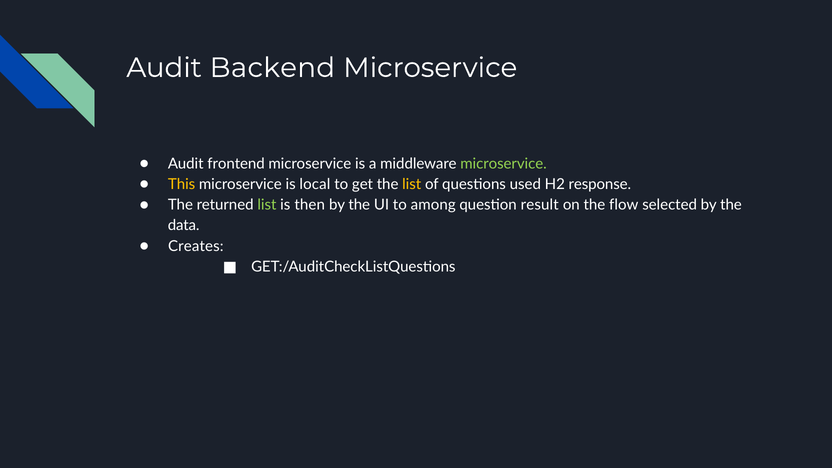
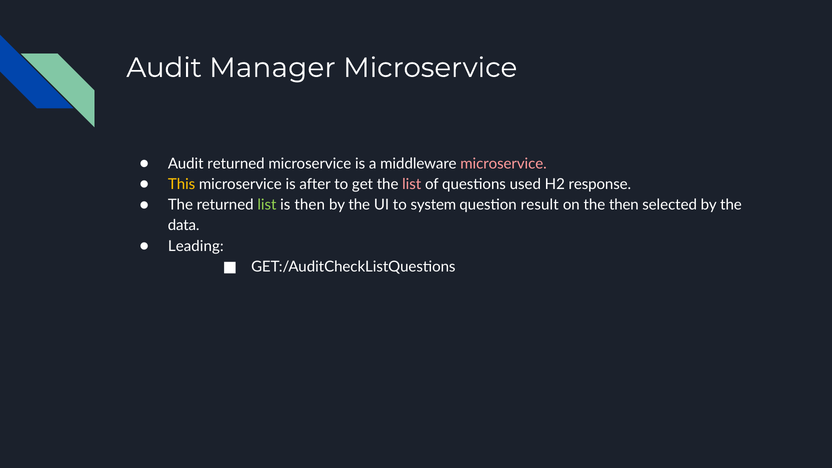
Backend: Backend -> Manager (272, 68)
Audit frontend: frontend -> returned (236, 164)
microservice colour: light green -> pink (504, 164)
local: local -> after (315, 184)
list colour: yellow -> pink (412, 184)
among: among -> system (433, 205)
the flow: flow -> then (624, 205)
Creates: Creates -> Leading (196, 246)
